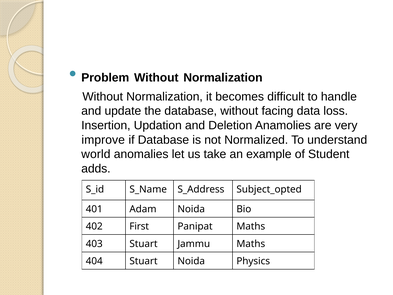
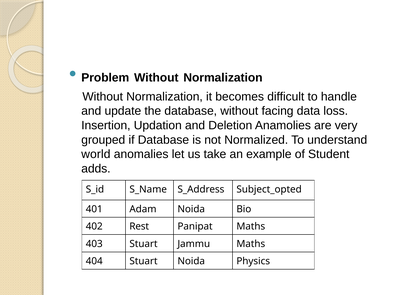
improve: improve -> grouped (103, 140)
First: First -> Rest (139, 226)
